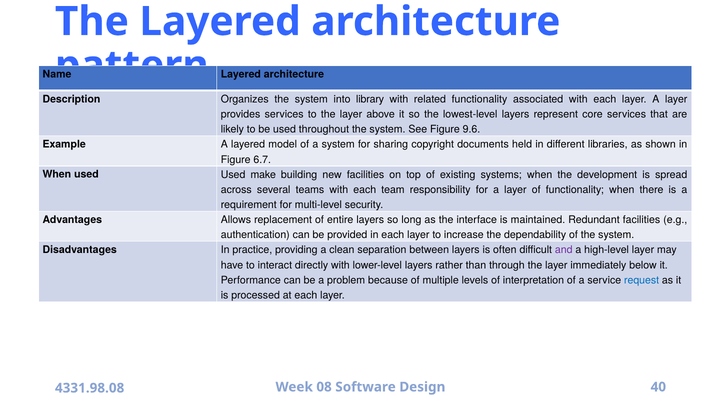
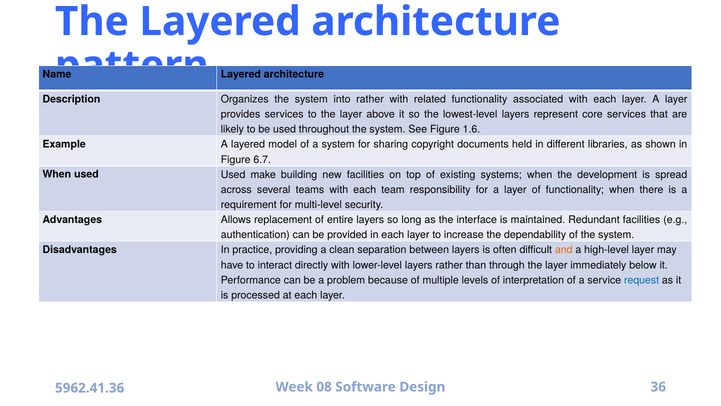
into library: library -> rather (370, 99)
9.6: 9.6 -> 1.6 (471, 129)
and colour: purple -> orange (564, 250)
40: 40 -> 36 (658, 387)
4331.98.08: 4331.98.08 -> 5962.41.36 (90, 388)
